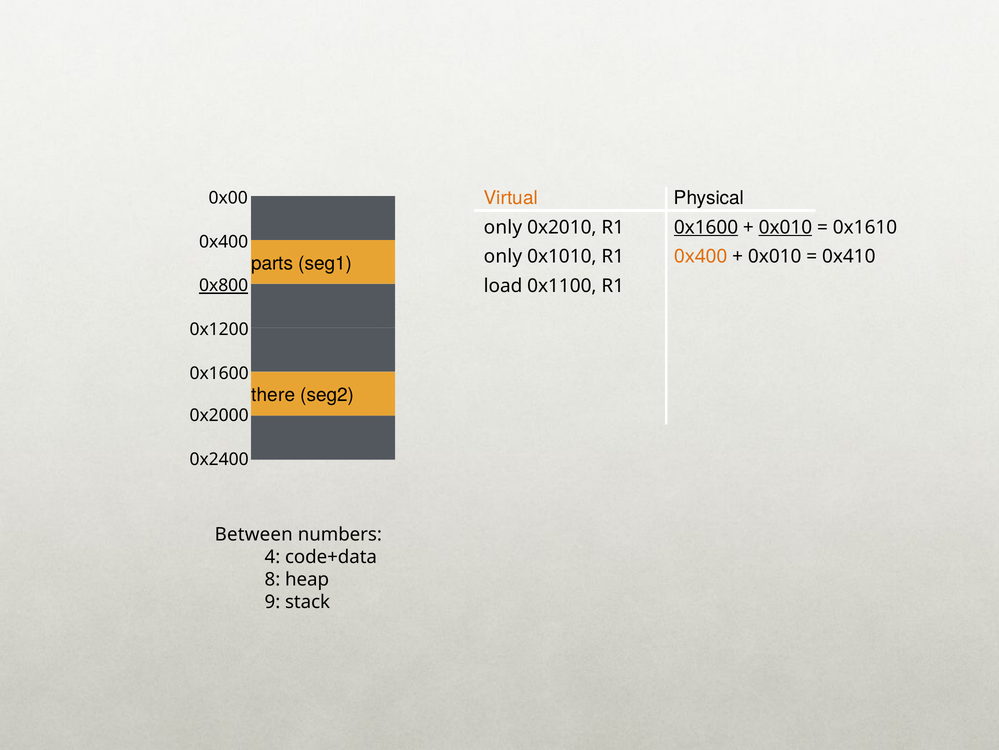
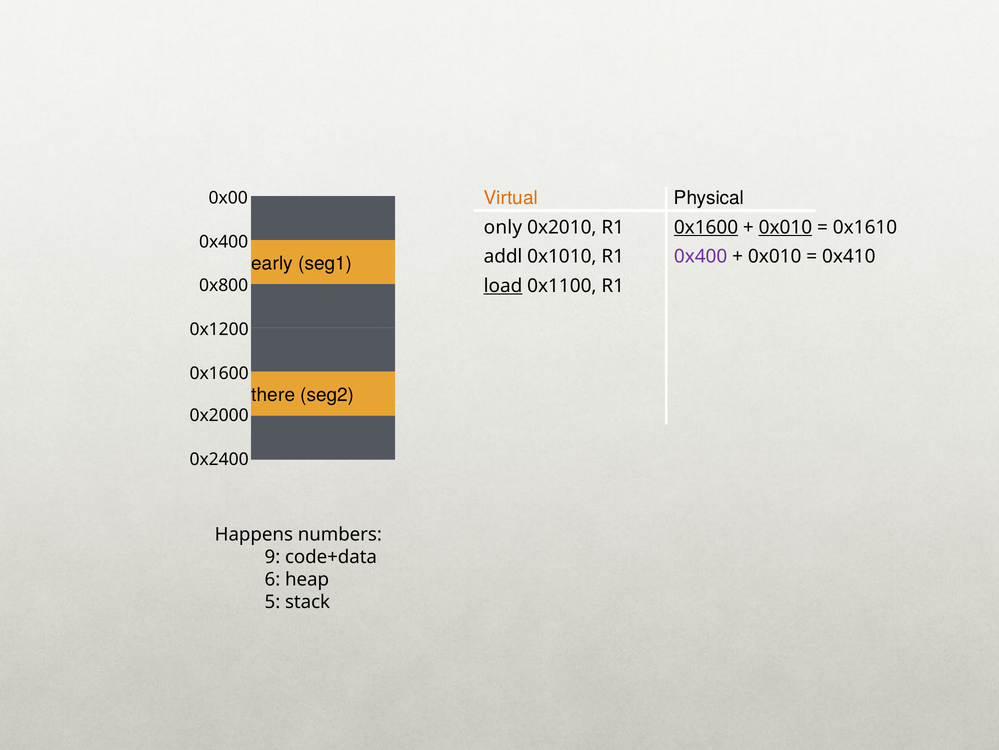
only: only -> addl (503, 256)
0x400 colour: orange -> purple (701, 256)
parts: parts -> early (272, 263)
load underline: none -> present (503, 286)
0x800 underline: present -> none (224, 285)
Between: Between -> Happens (254, 534)
4: 4 -> 9 (272, 556)
8: 8 -> 6 (272, 579)
9: 9 -> 5 (272, 601)
